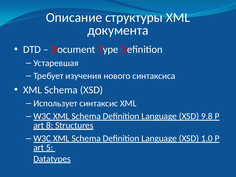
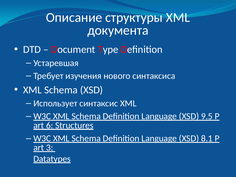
9.8: 9.8 -> 9.5 (207, 116)
8: 8 -> 6 (50, 125)
1.0: 1.0 -> 8.1 (207, 138)
5: 5 -> 3 (50, 148)
